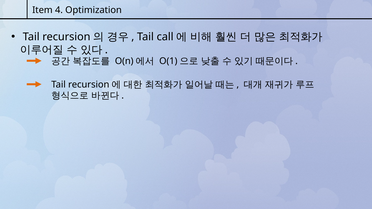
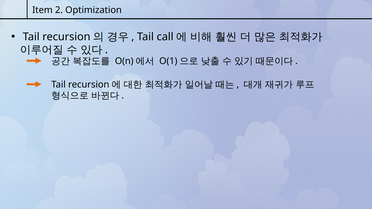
4: 4 -> 2 (59, 10)
